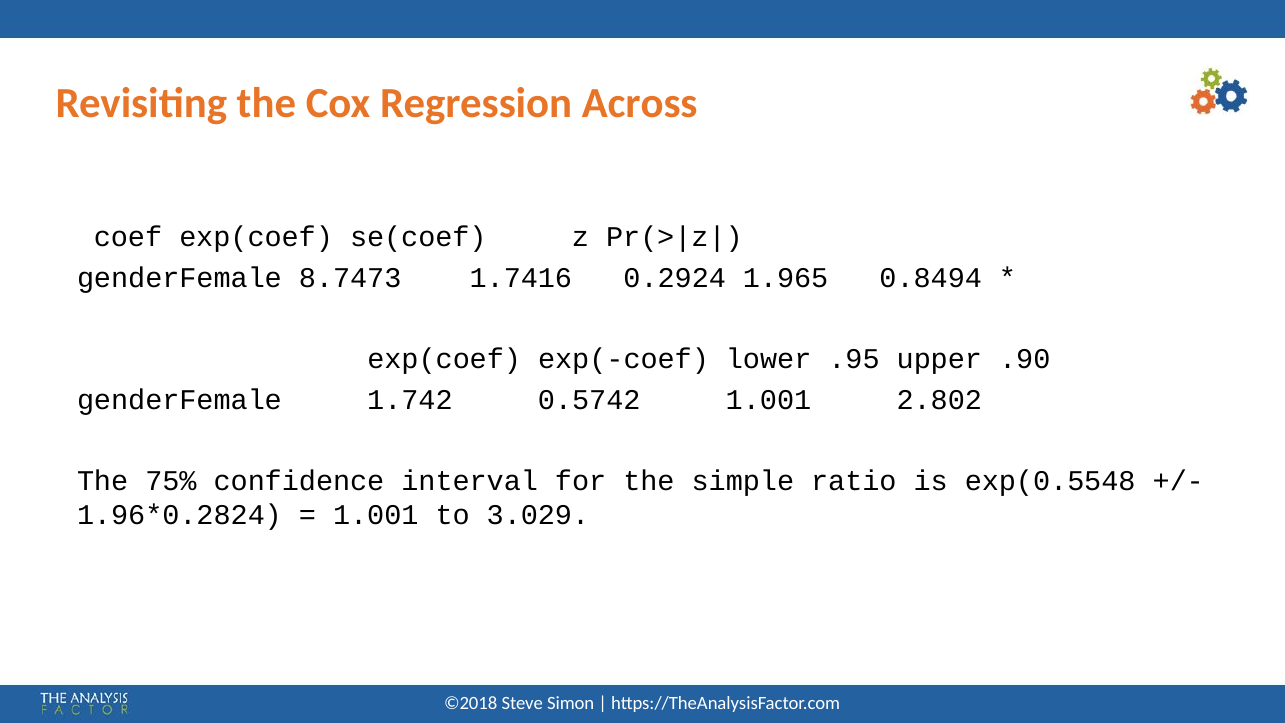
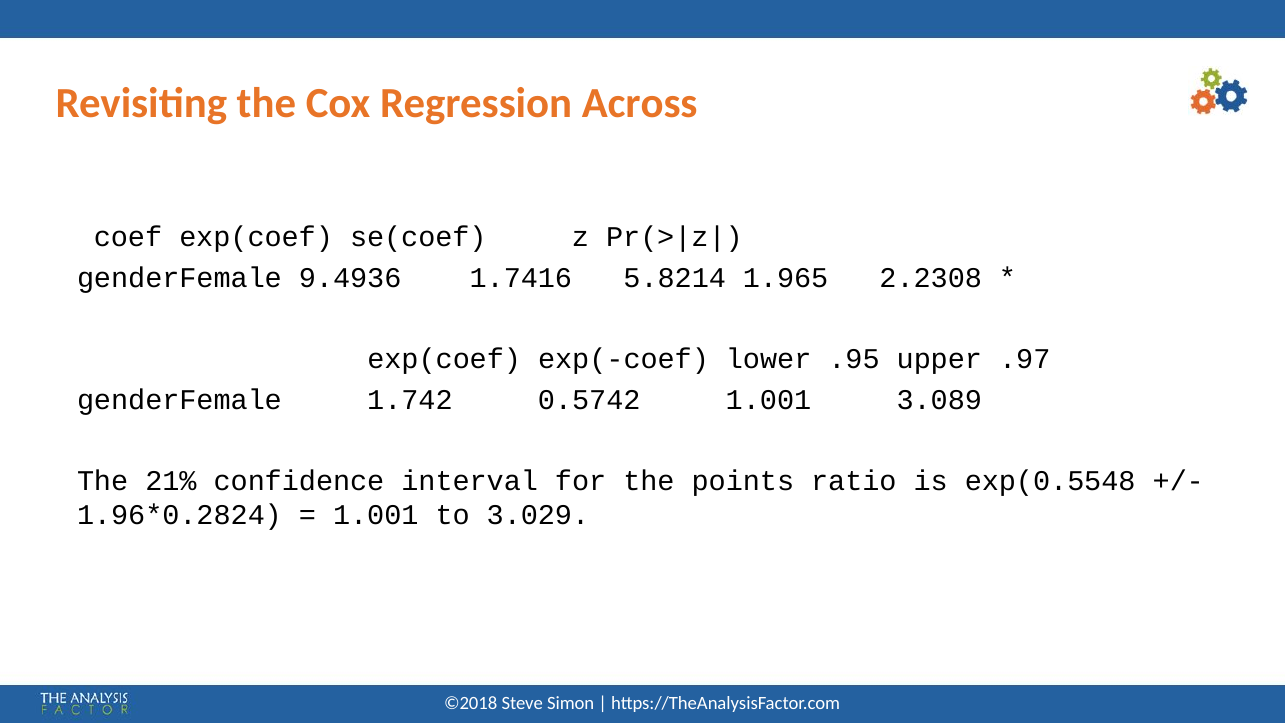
8.7473: 8.7473 -> 9.4936 (350, 278)
0.2924: 0.2924 -> 5.8214 (675, 278)
0.8494: 0.8494 -> 2.2308 (931, 278)
.90: .90 -> .97 (1025, 359)
2.802: 2.802 -> 3.089 (939, 400)
75%: 75% -> 21% (171, 481)
simple: simple -> points (743, 481)
